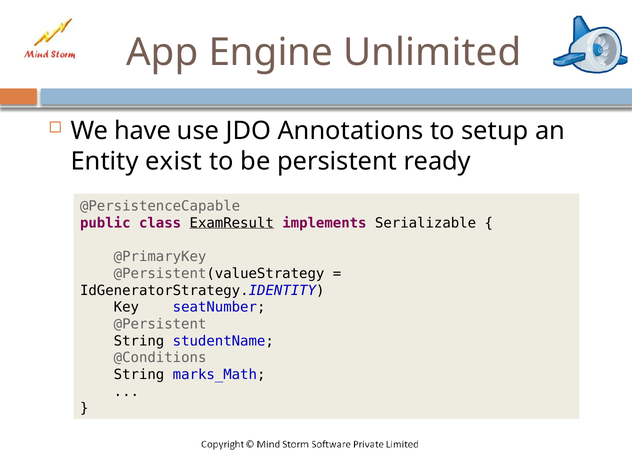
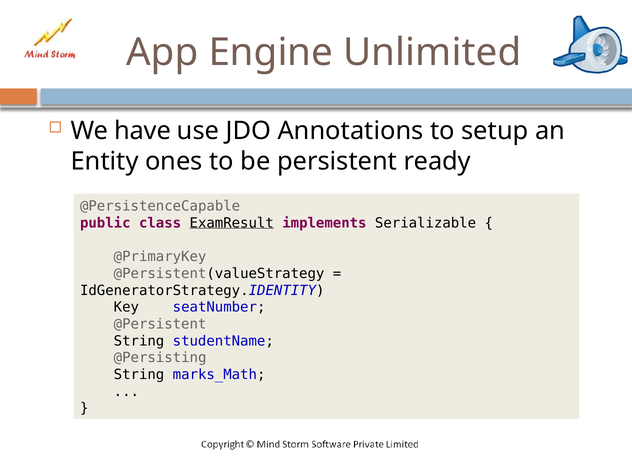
exist: exist -> ones (174, 161)
@Conditions: @Conditions -> @Persisting (160, 358)
